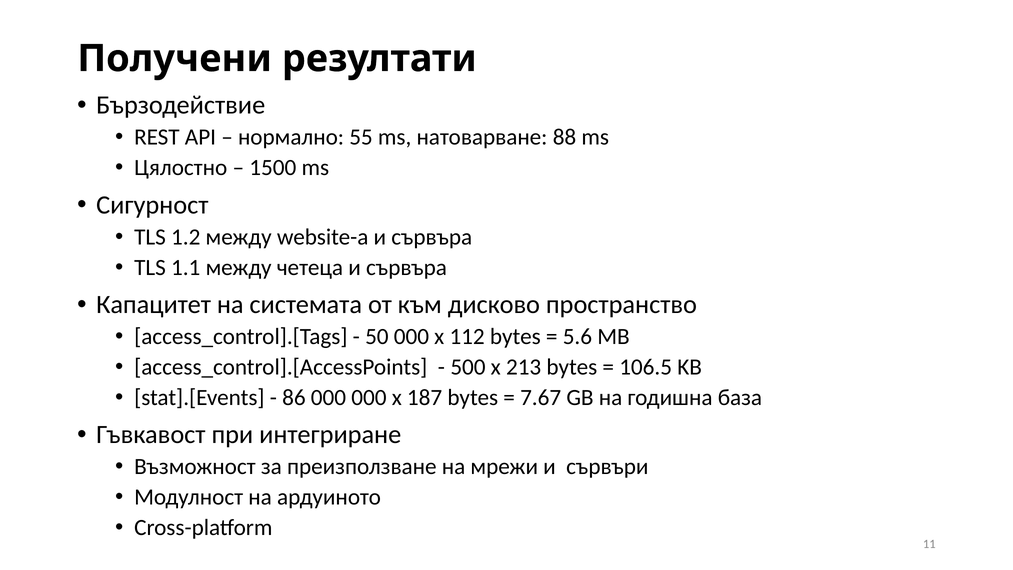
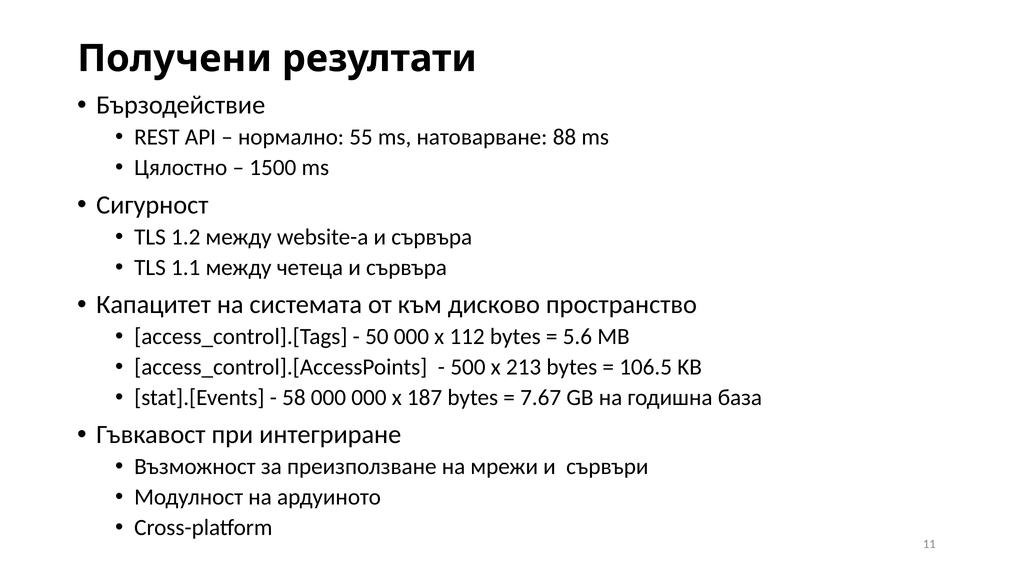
86: 86 -> 58 (294, 397)
